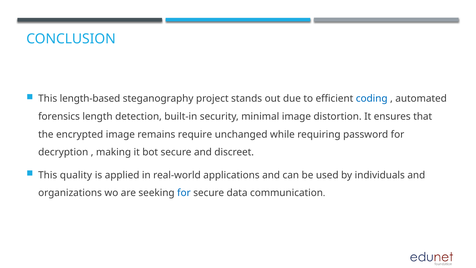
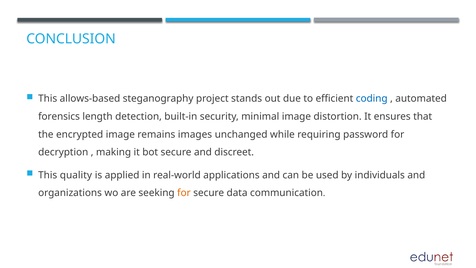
length-based: length-based -> allows-based (90, 99)
require: require -> images (195, 134)
for colour: blue -> orange (184, 193)
